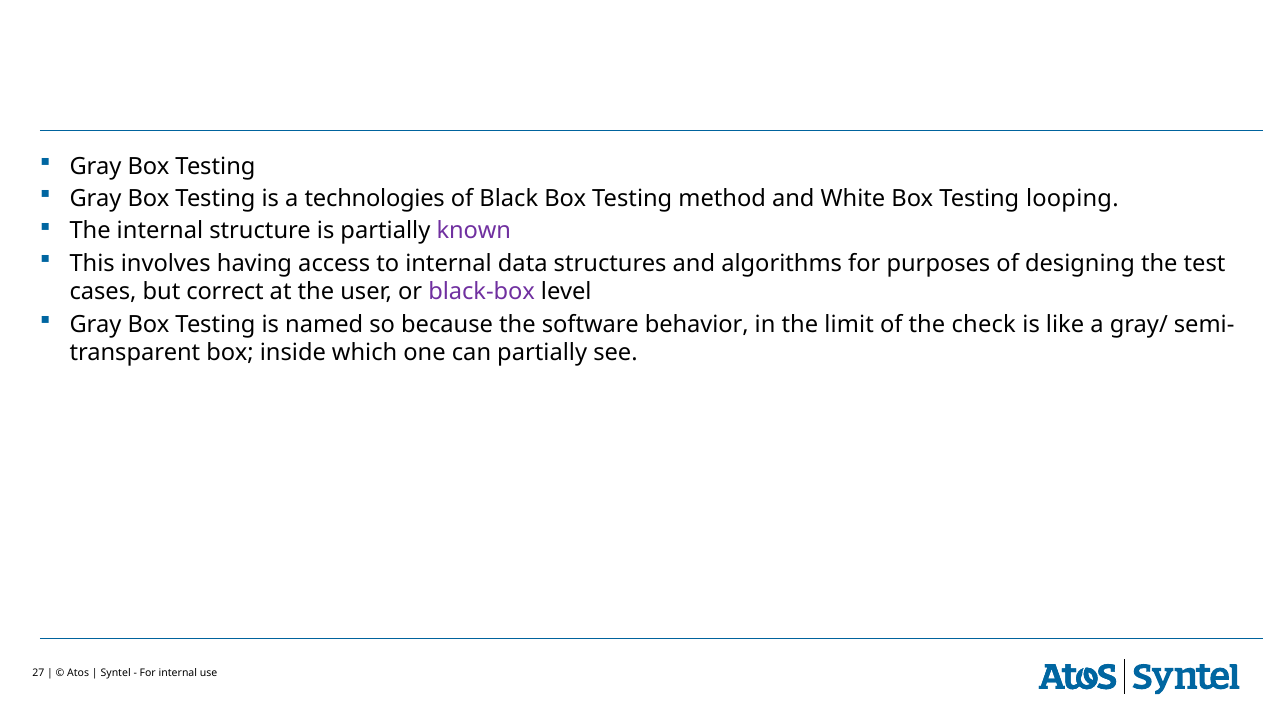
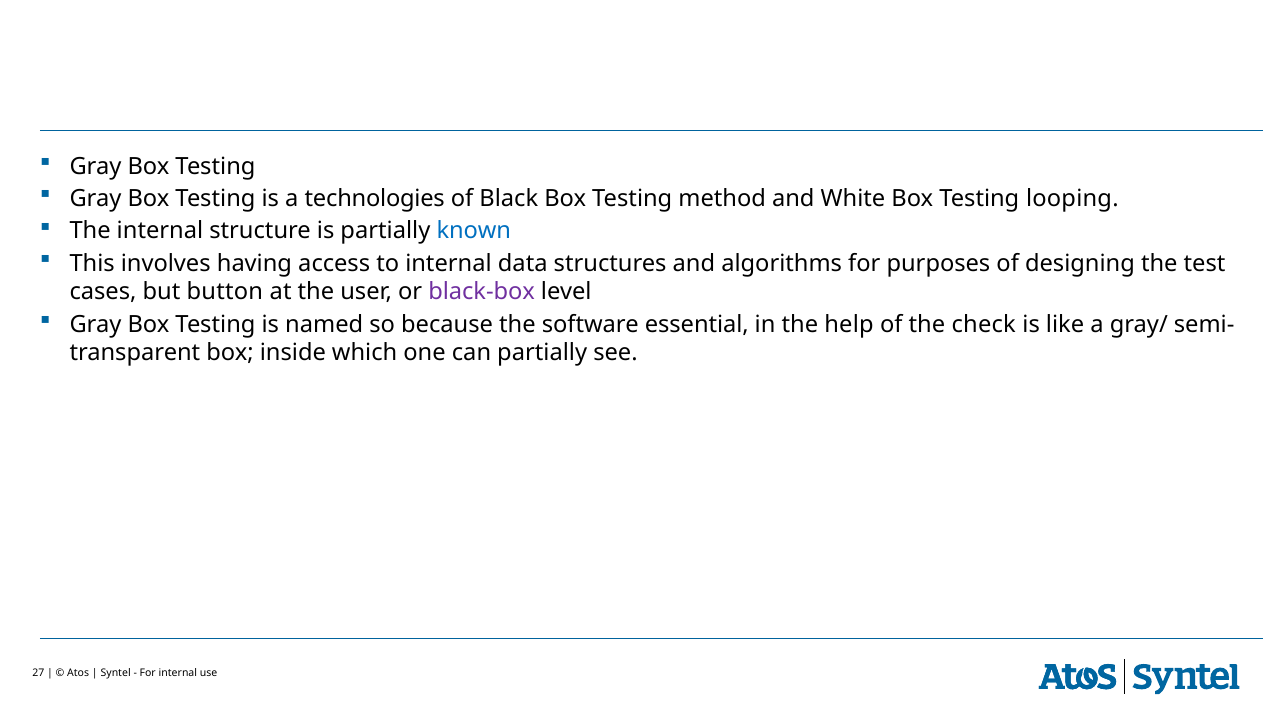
known colour: purple -> blue (474, 231)
correct: correct -> button (225, 292)
behavior: behavior -> essential (697, 324)
limit: limit -> help (849, 324)
